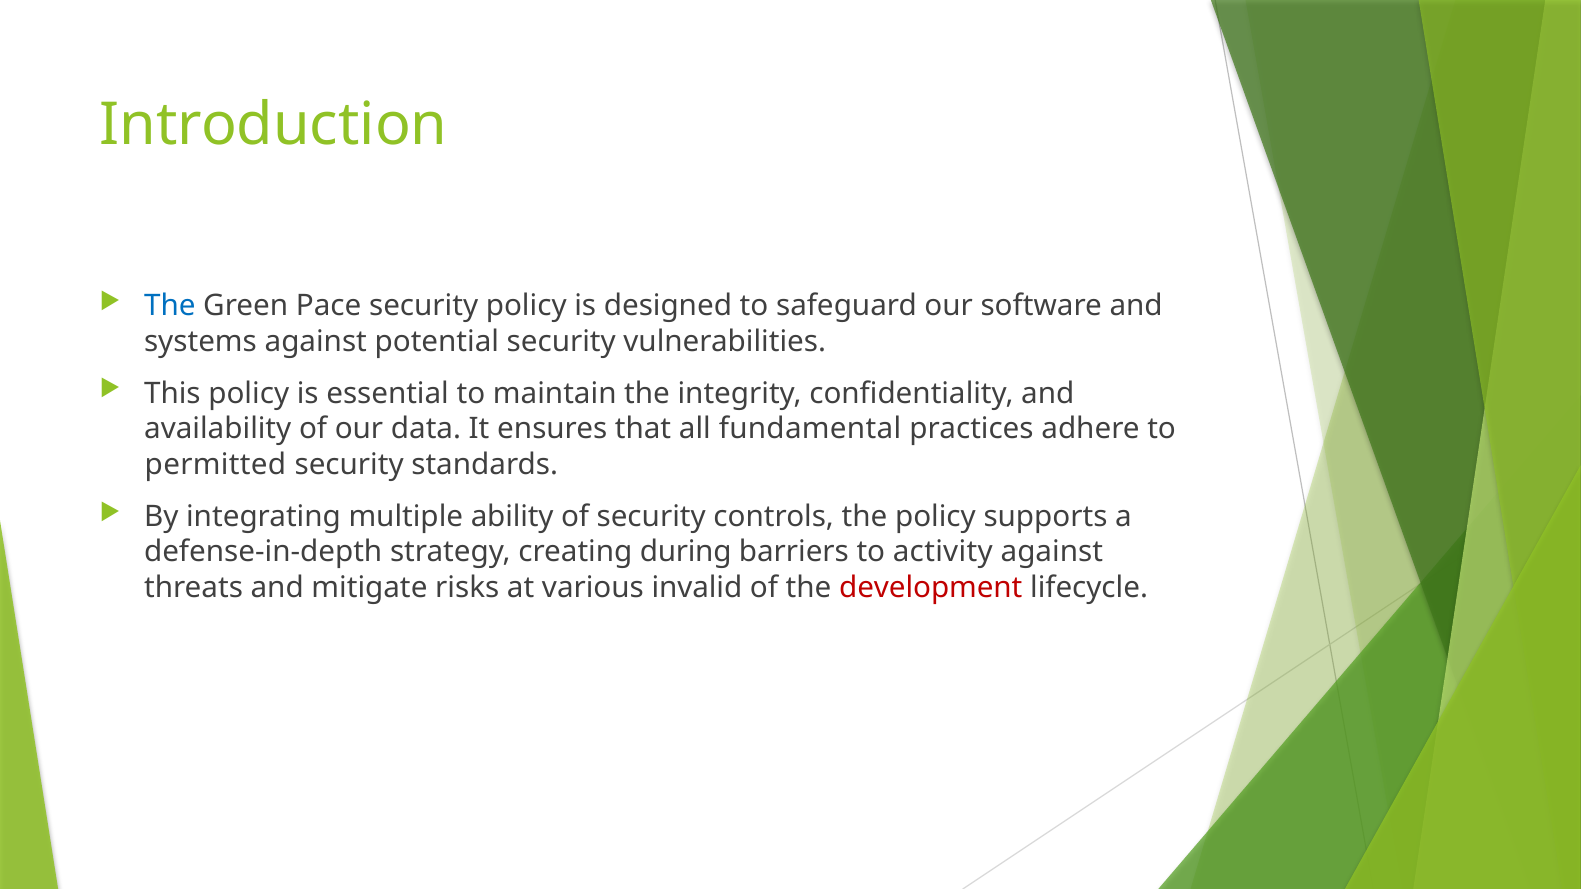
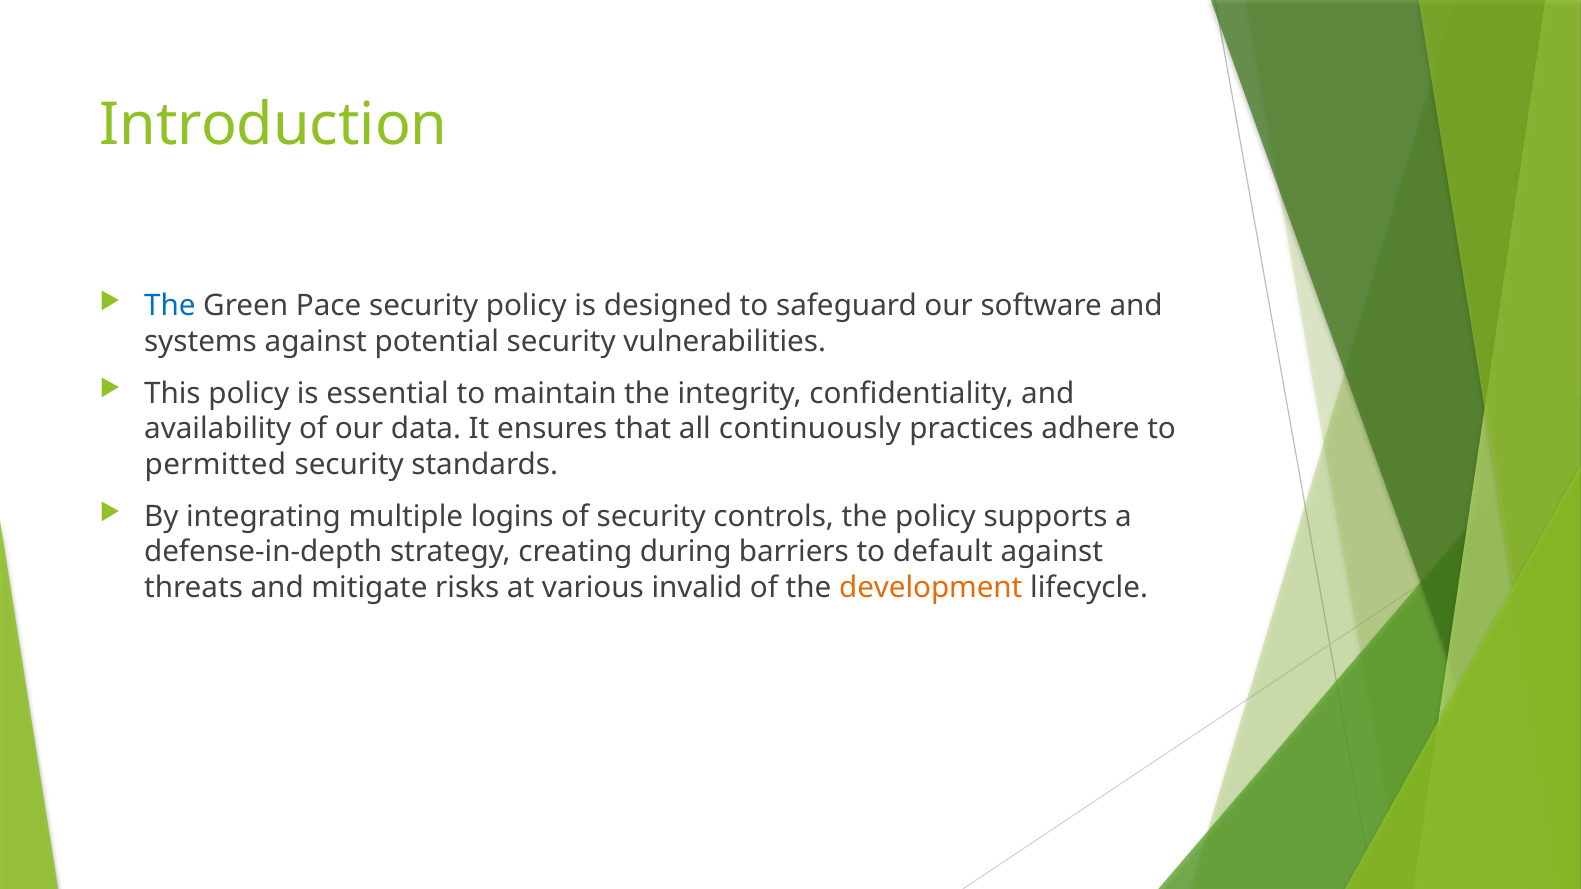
fundamental: fundamental -> continuously (810, 429)
ability: ability -> logins (512, 517)
activity: activity -> default (943, 552)
development colour: red -> orange (931, 588)
